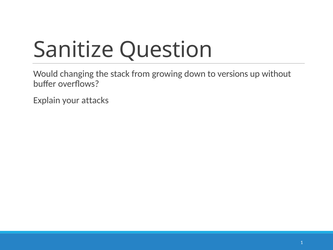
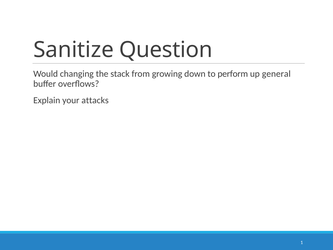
versions: versions -> perform (233, 74)
without: without -> general (276, 74)
